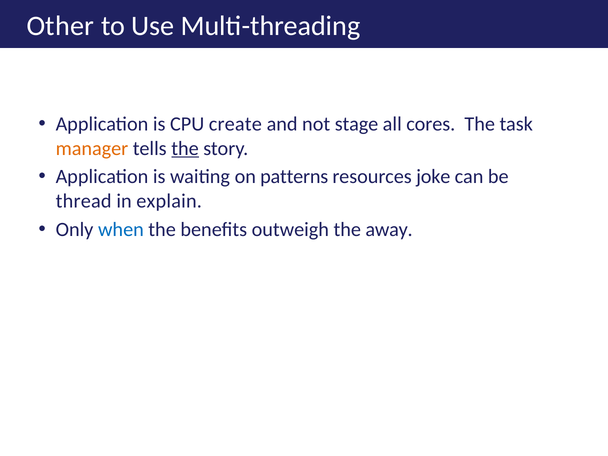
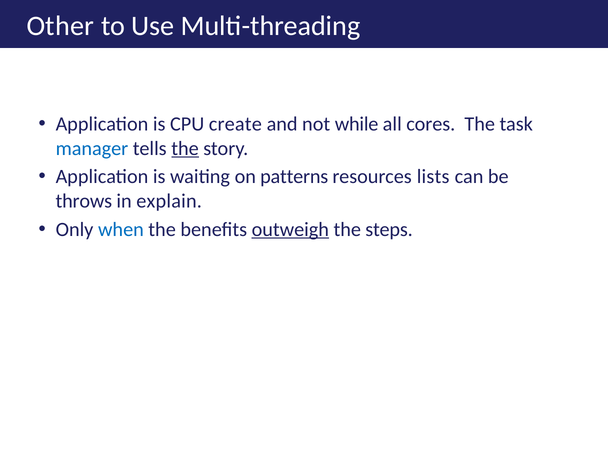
stage: stage -> while (357, 124)
manager colour: orange -> blue (92, 148)
joke: joke -> lists (433, 177)
thread: thread -> throws (84, 201)
outweigh underline: none -> present (290, 229)
away: away -> steps (389, 229)
